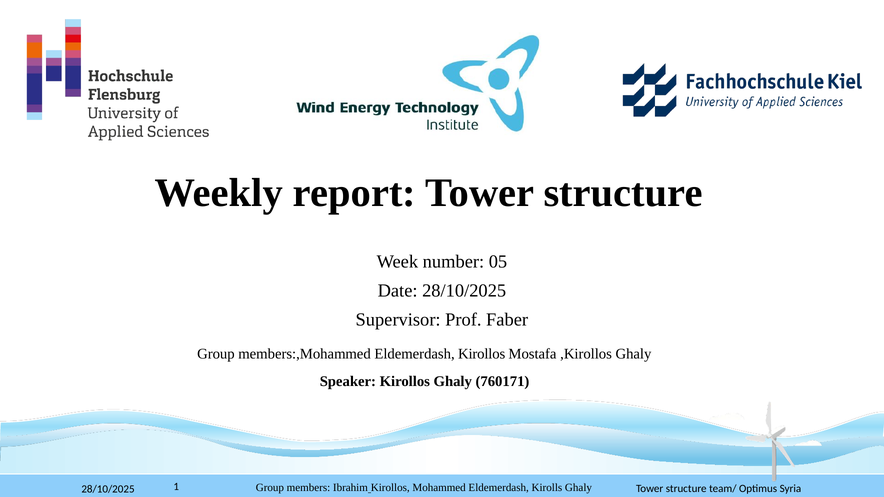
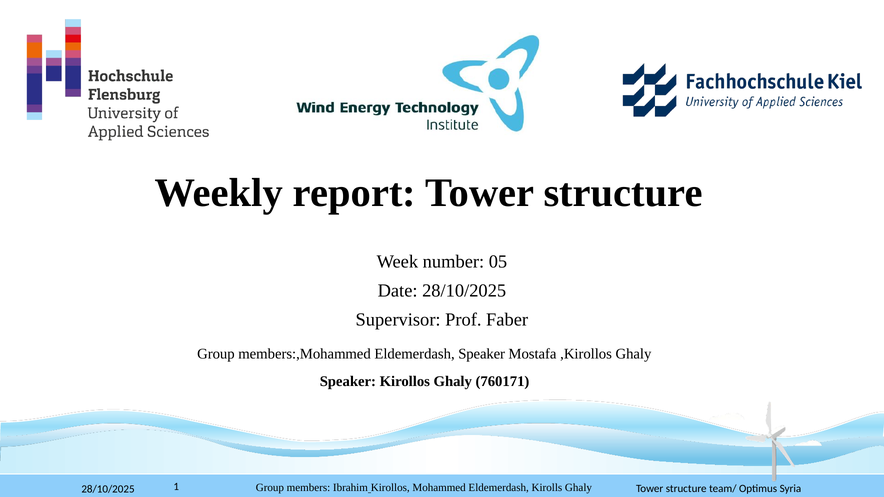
Eldemerdash Kirollos: Kirollos -> Speaker (482, 354)
